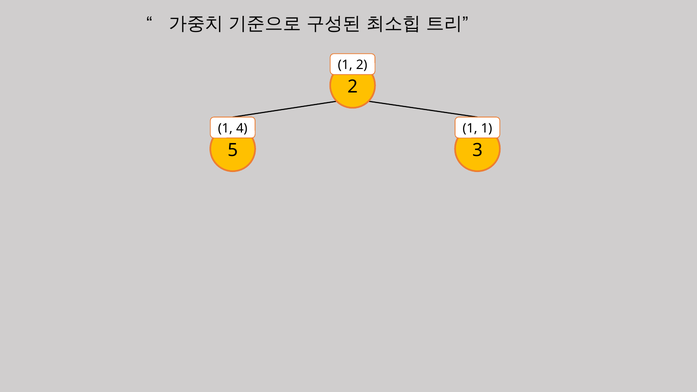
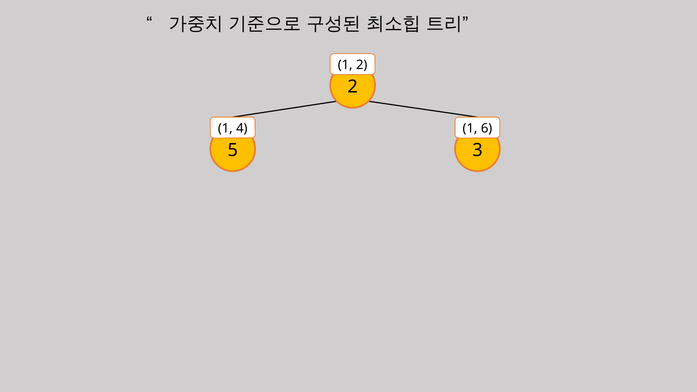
1 1: 1 -> 6 (487, 128)
